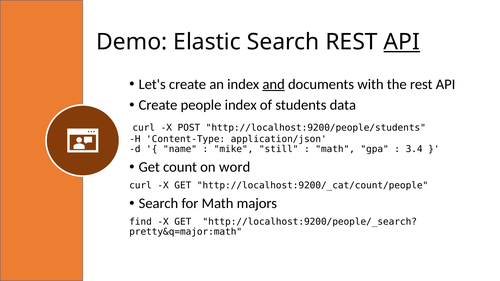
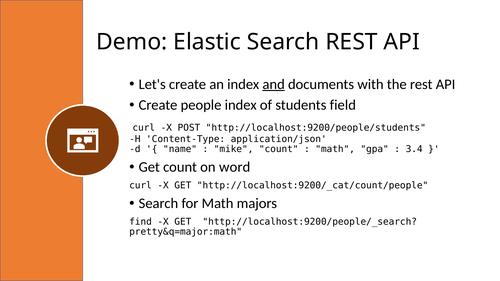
API underline: present -> none (402, 42)
data: data -> field (343, 105)
mike still: still -> count (279, 149)
